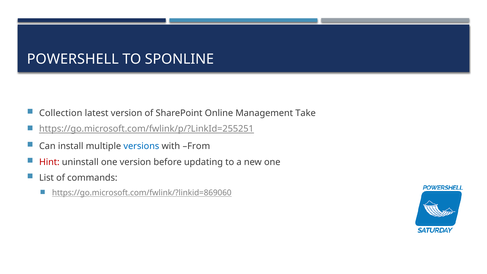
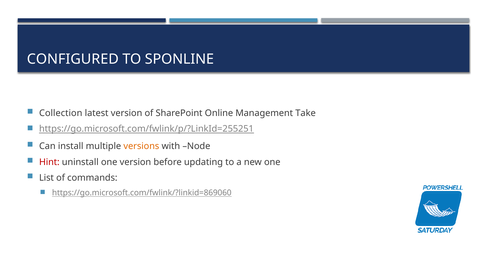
POWERSHELL: POWERSHELL -> CONFIGURED (73, 59)
versions colour: blue -> orange (141, 146)
From: From -> Node (196, 146)
